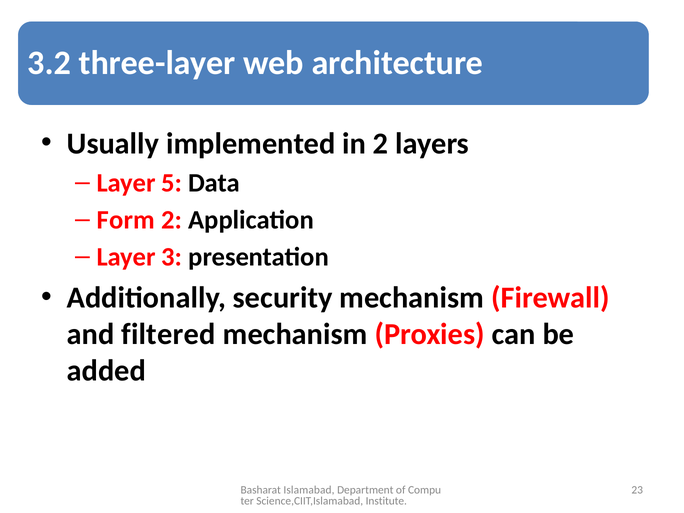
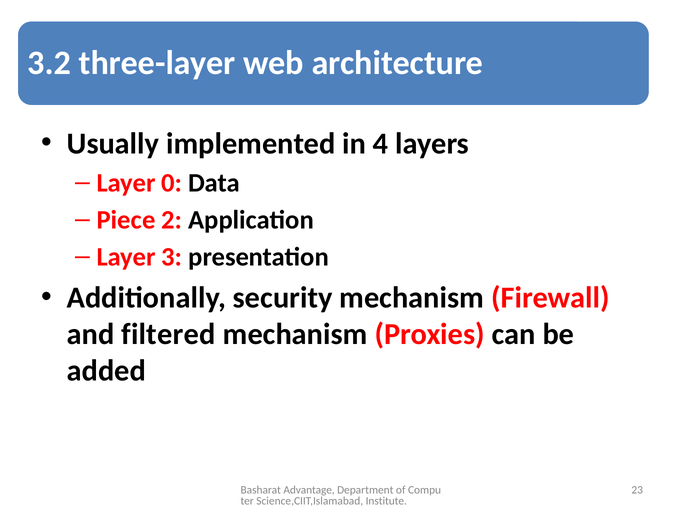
in 2: 2 -> 4 (381, 144)
5: 5 -> 0 (172, 183)
Form: Form -> Piece (126, 220)
Islamabad: Islamabad -> Advantage (309, 490)
